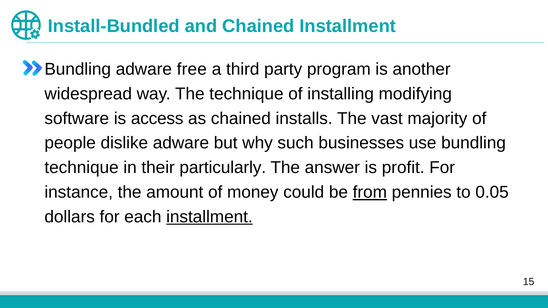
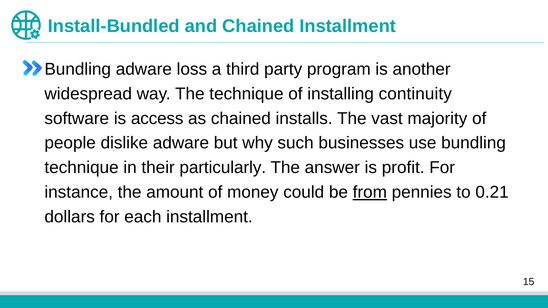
free: free -> loss (192, 69)
modifying: modifying -> continuity (415, 94)
0.05: 0.05 -> 0.21 (492, 192)
installment underline: present -> none (209, 217)
